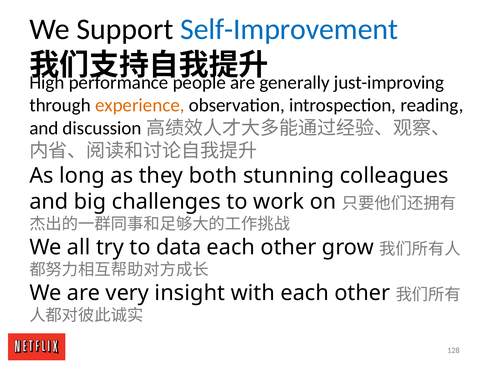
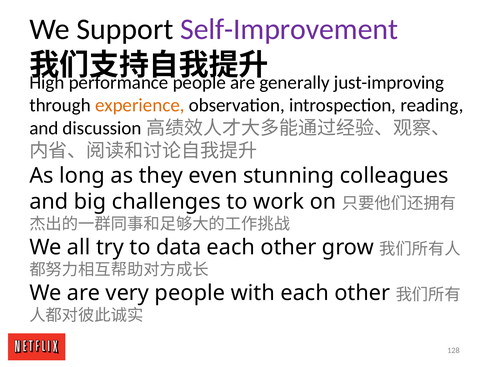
Self-Improvement colour: blue -> purple (289, 29)
both: both -> even (213, 176)
very insight: insight -> people (190, 293)
